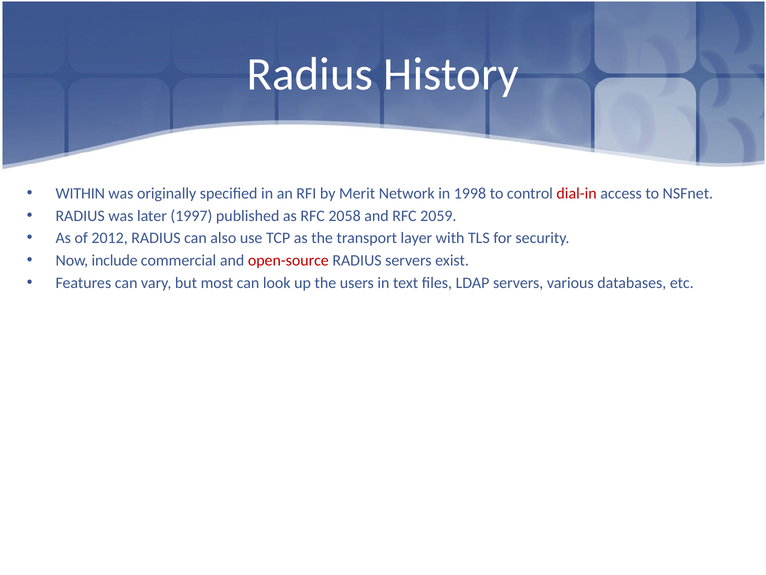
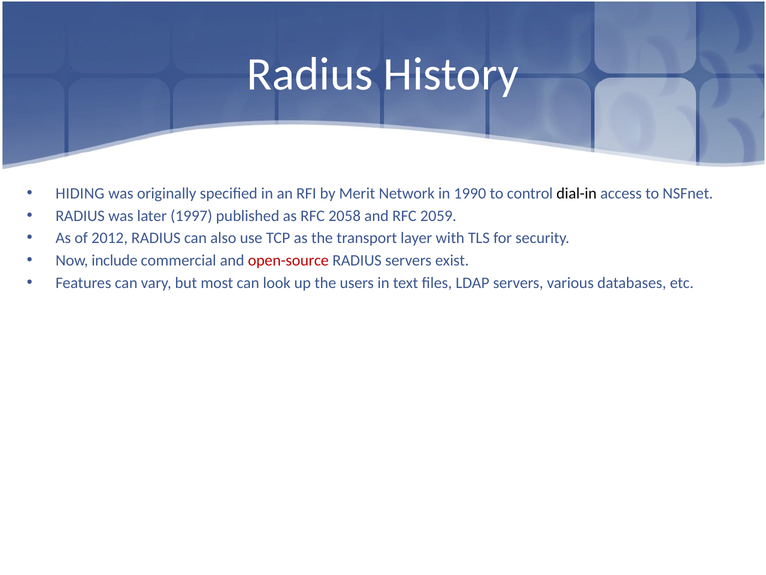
WITHIN: WITHIN -> HIDING (80, 193)
1998: 1998 -> 1990 (470, 193)
dial-in colour: red -> black (577, 193)
